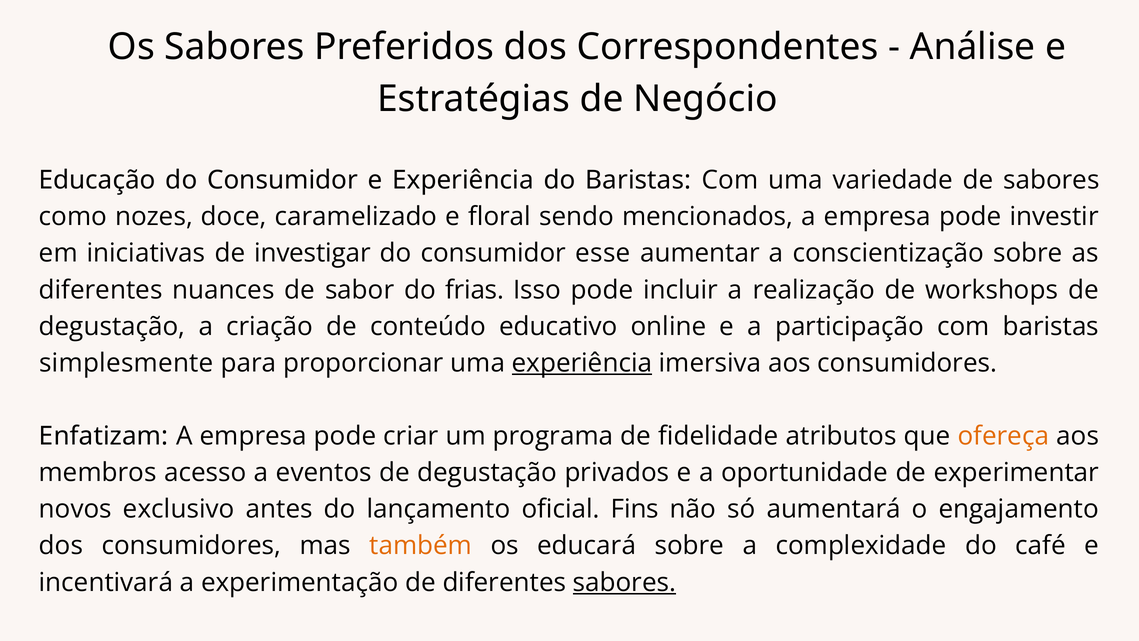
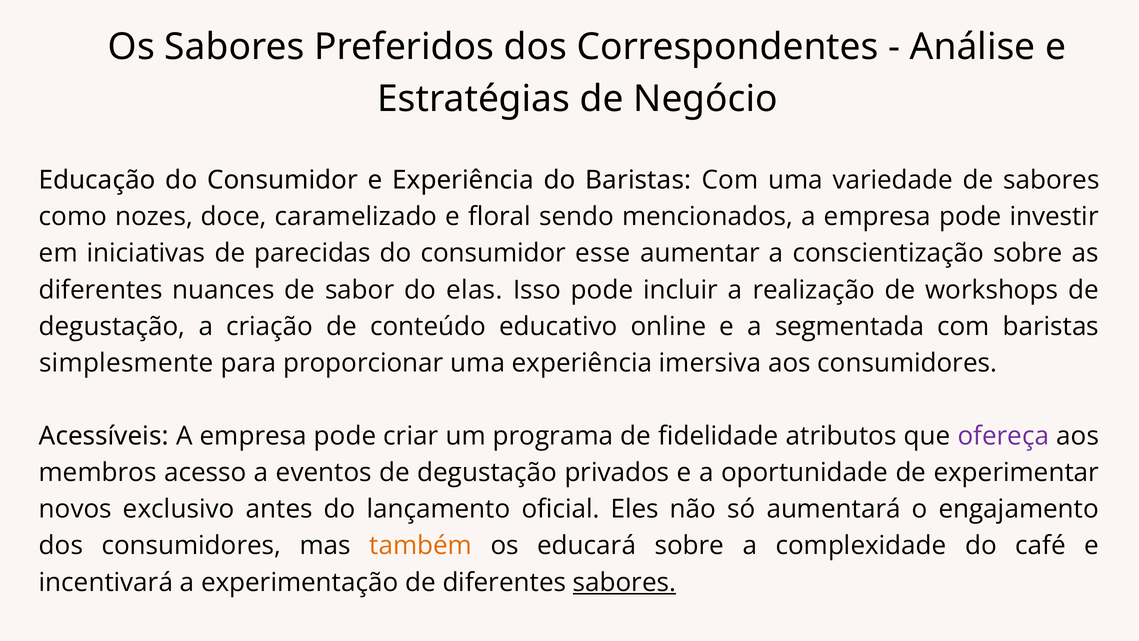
investigar: investigar -> parecidas (313, 253)
frias: frias -> elas (474, 290)
participação: participação -> segmentada (850, 326)
experiência underline: present -> none (582, 363)
Enfatizam: Enfatizam -> Acessíveis (104, 436)
ofereça colour: orange -> purple (1003, 436)
Fins: Fins -> Eles (635, 509)
